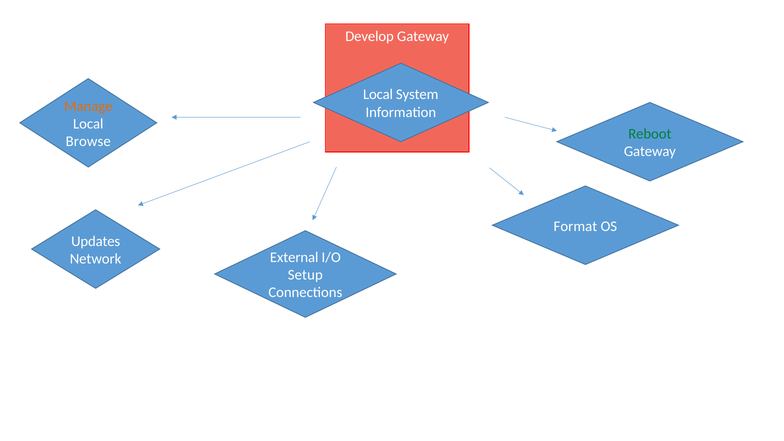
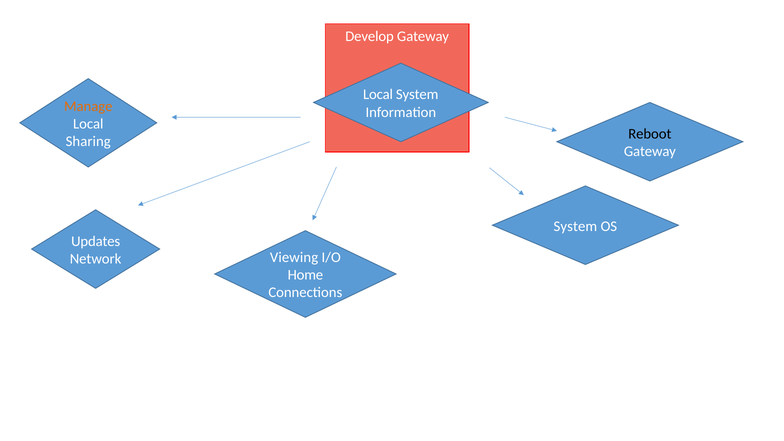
Reboot colour: green -> black (650, 134)
Browse: Browse -> Sharing (88, 141)
Format: Format -> System (575, 226)
External: External -> Viewing (294, 257)
Setup: Setup -> Home (305, 275)
